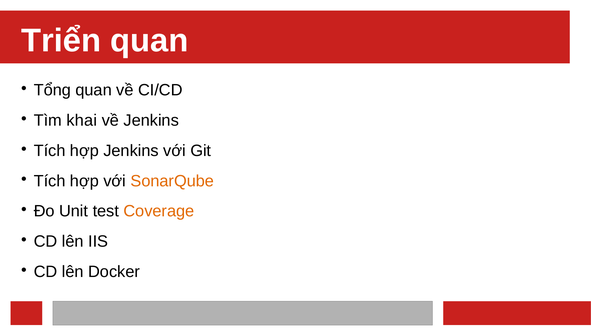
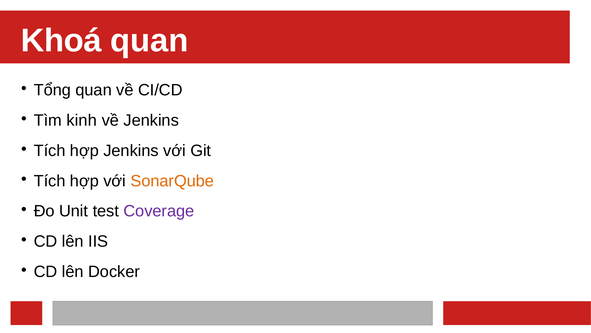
Triển: Triển -> Khoá (61, 41)
khai: khai -> kinh (82, 120)
Coverage colour: orange -> purple (159, 211)
